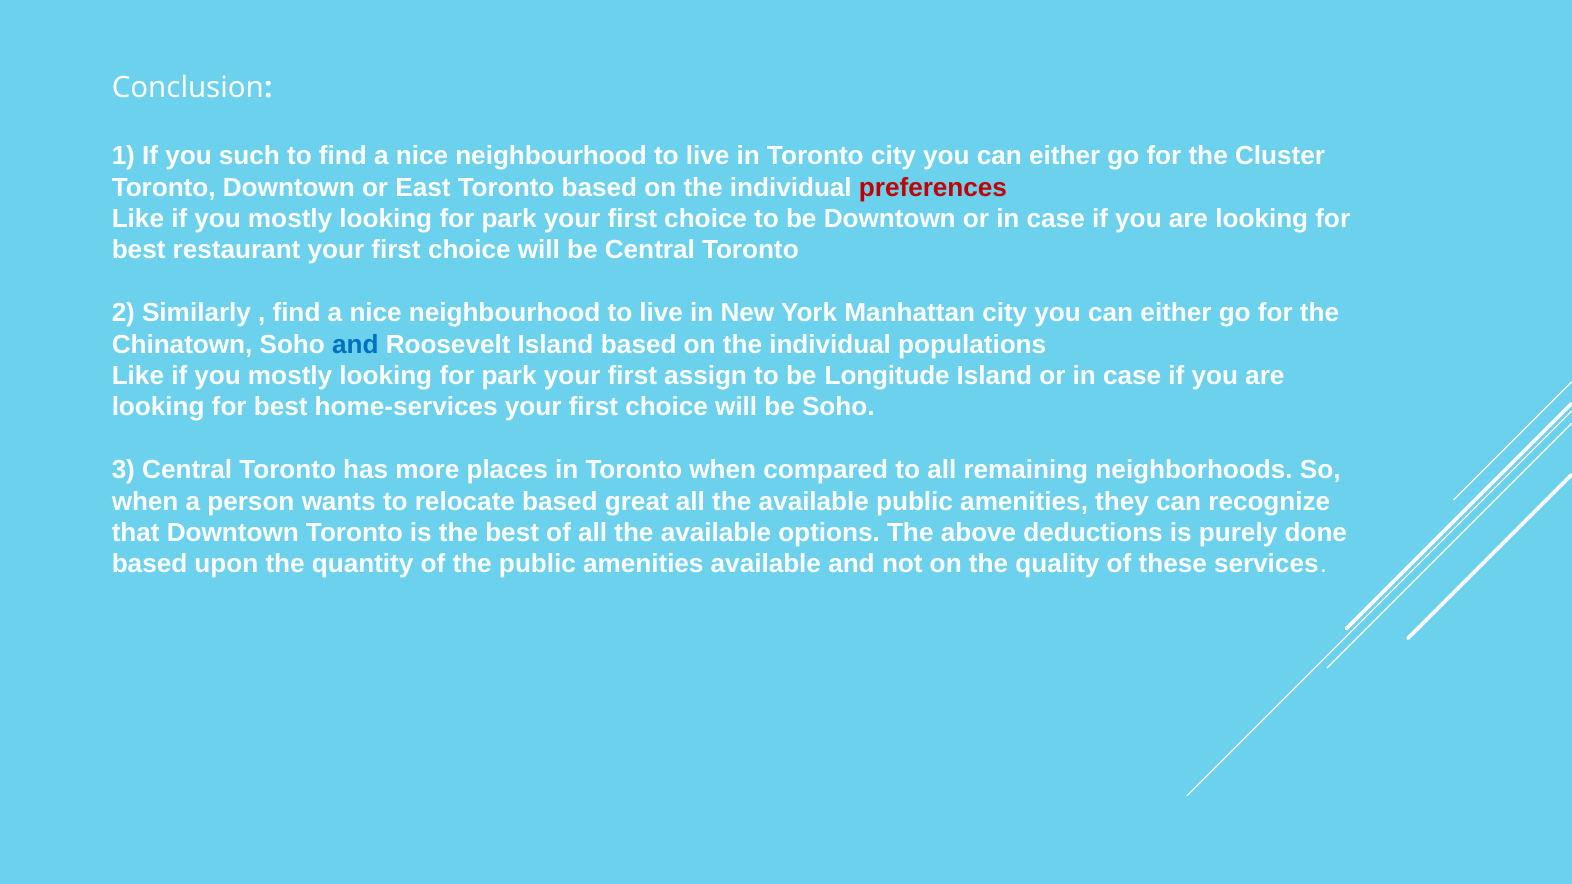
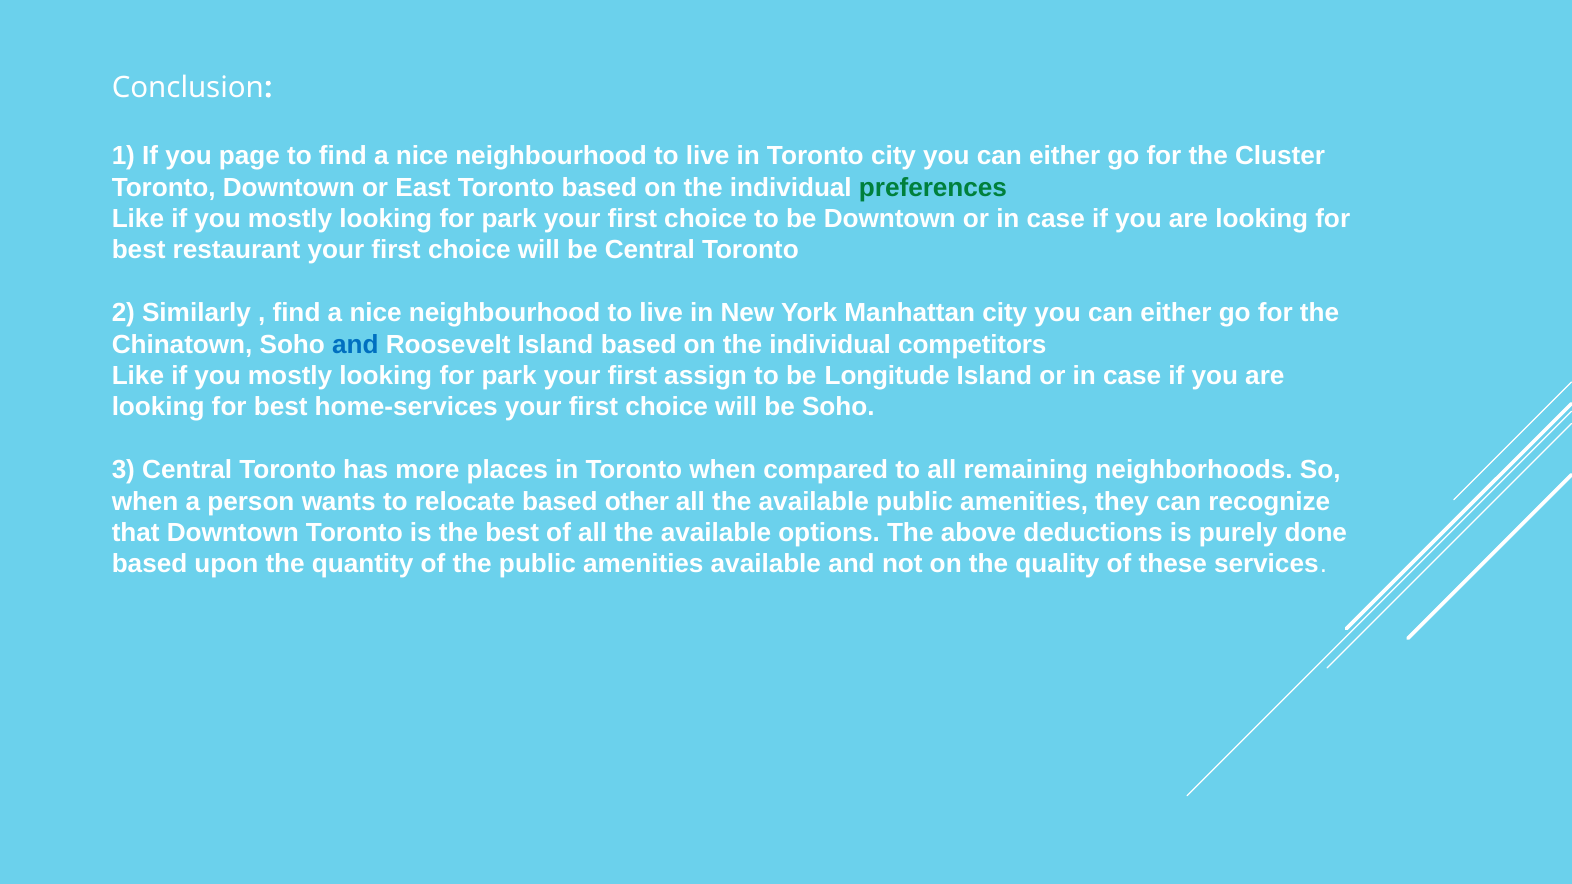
such: such -> page (249, 156)
preferences colour: red -> green (933, 187)
populations: populations -> competitors (972, 345)
great: great -> other (637, 502)
